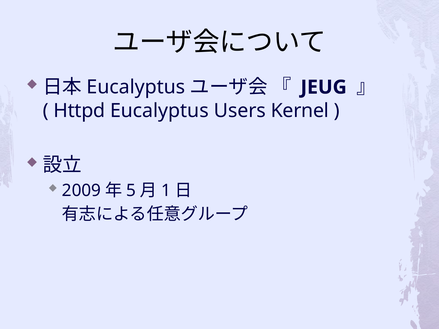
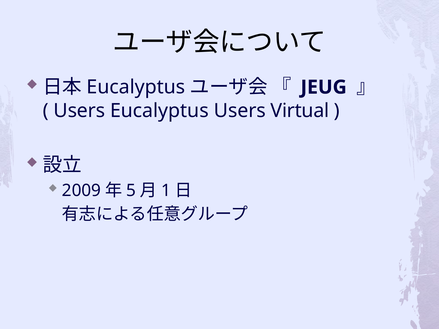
Httpd: Httpd -> Users (79, 111)
Kernel: Kernel -> Virtual (300, 111)
